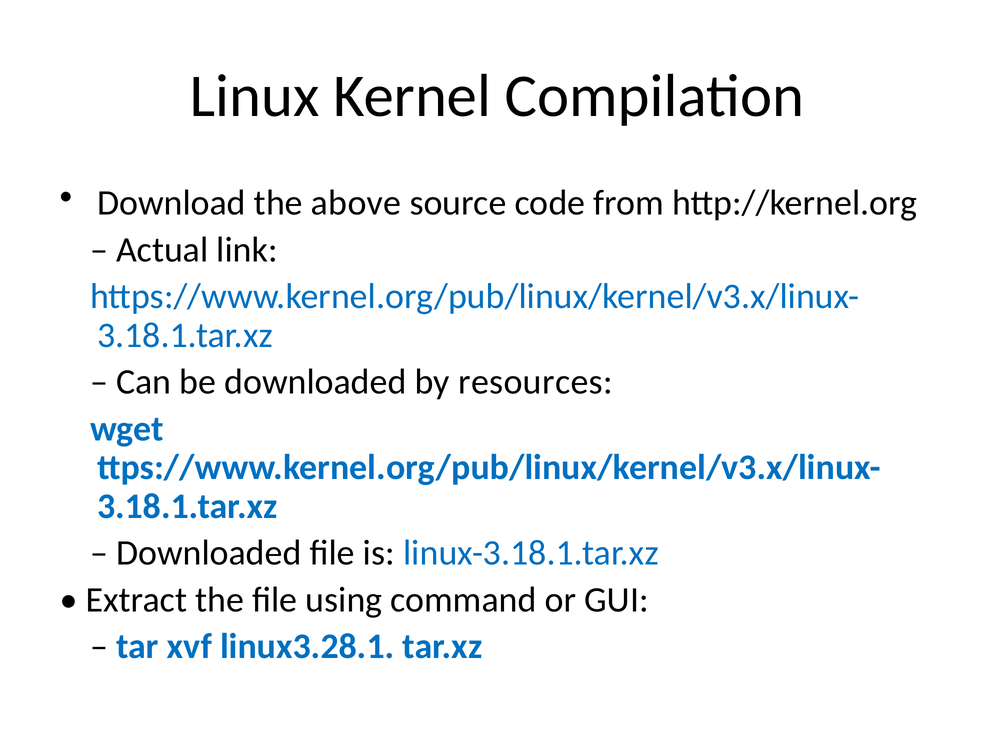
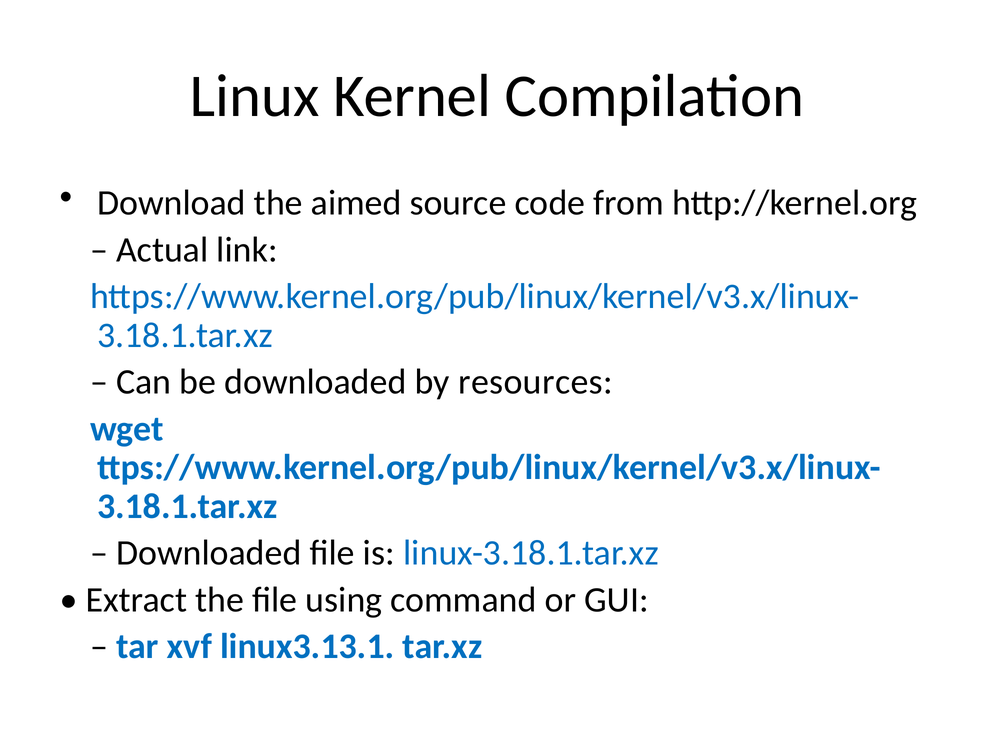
above: above -> aimed (356, 203)
linux3.28.1: linux3.28.1 -> linux3.13.1 (307, 647)
